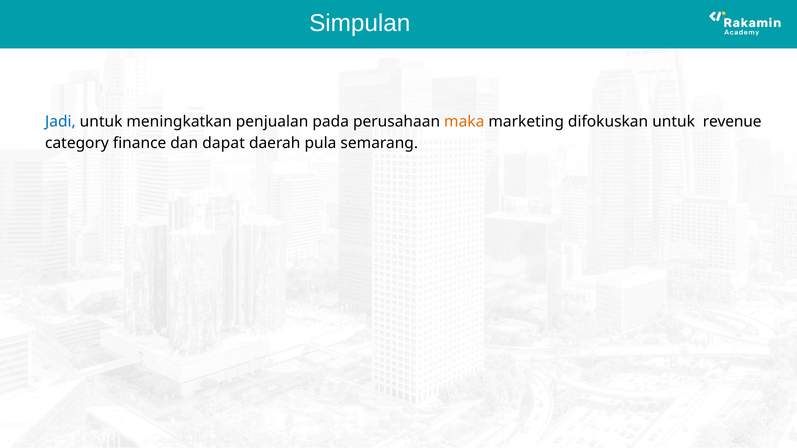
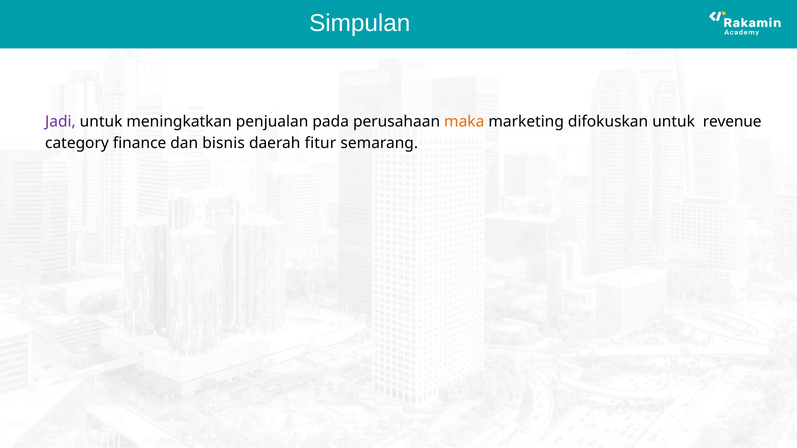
Jadi colour: blue -> purple (60, 122)
dapat: dapat -> bisnis (224, 143)
pula: pula -> fitur (320, 143)
